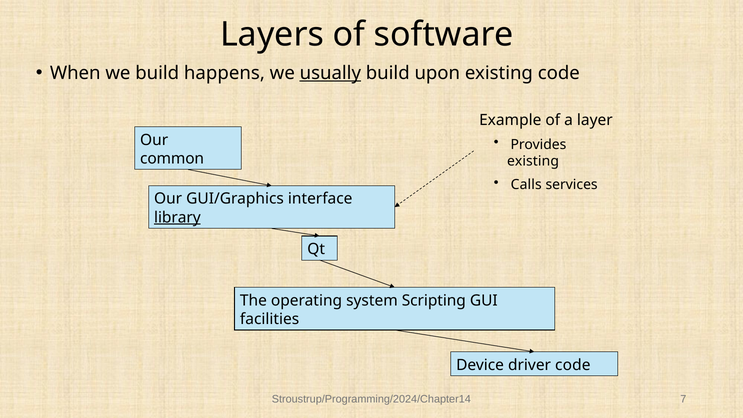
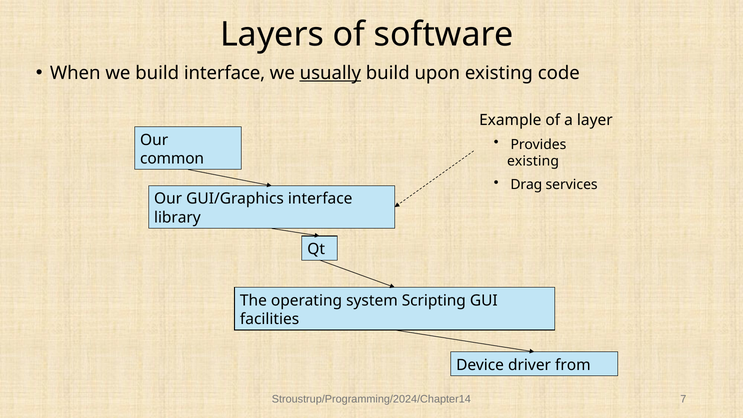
build happens: happens -> interface (225, 73)
Calls: Calls -> Drag (526, 185)
library underline: present -> none (177, 217)
driver code: code -> from (573, 365)
